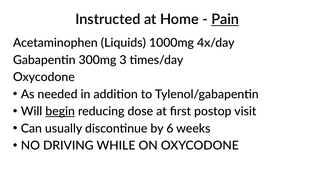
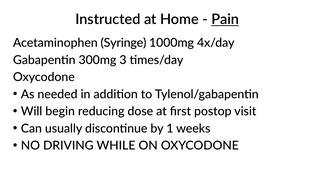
Liquids: Liquids -> Syringe (123, 43)
begin underline: present -> none (60, 112)
6: 6 -> 1 (170, 129)
